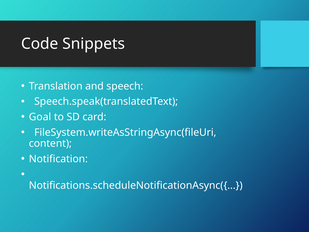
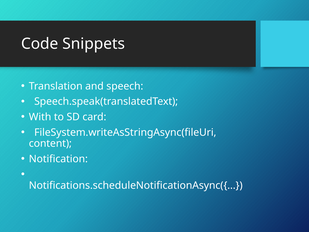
Goal: Goal -> With (40, 117)
